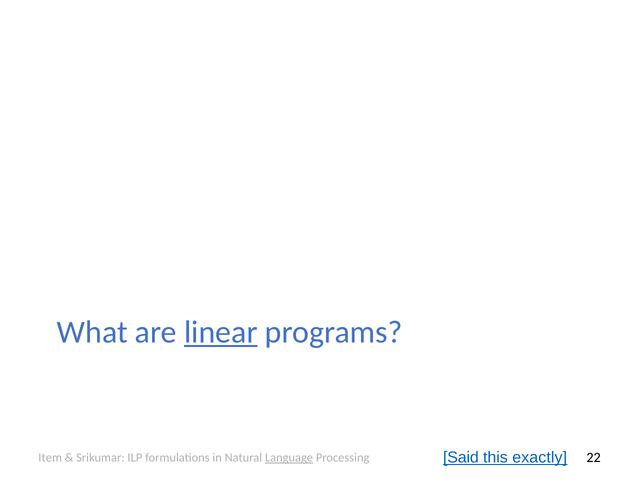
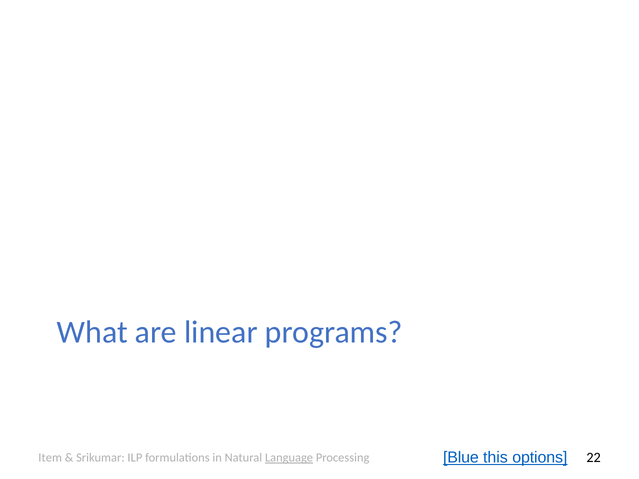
linear underline: present -> none (221, 333)
Said: Said -> Blue (461, 458)
exactly: exactly -> options (540, 458)
